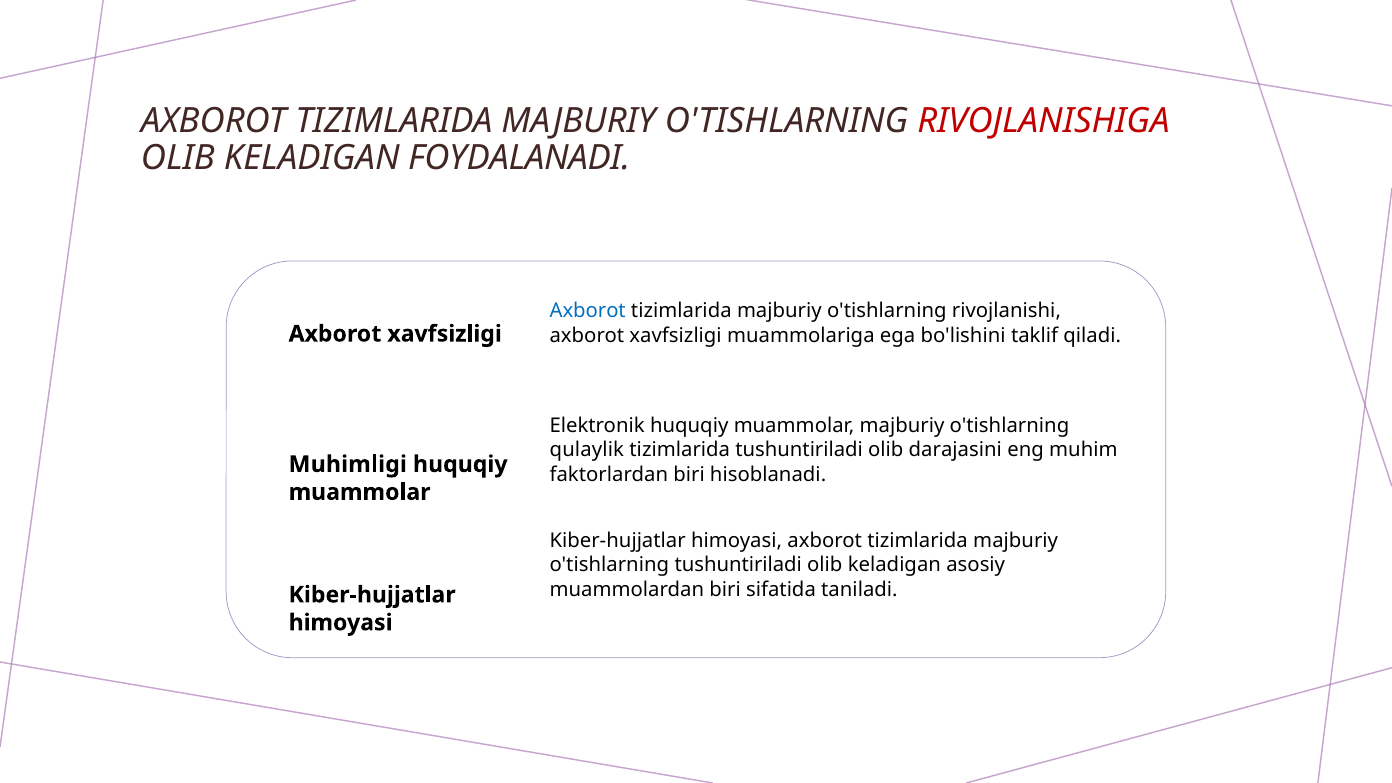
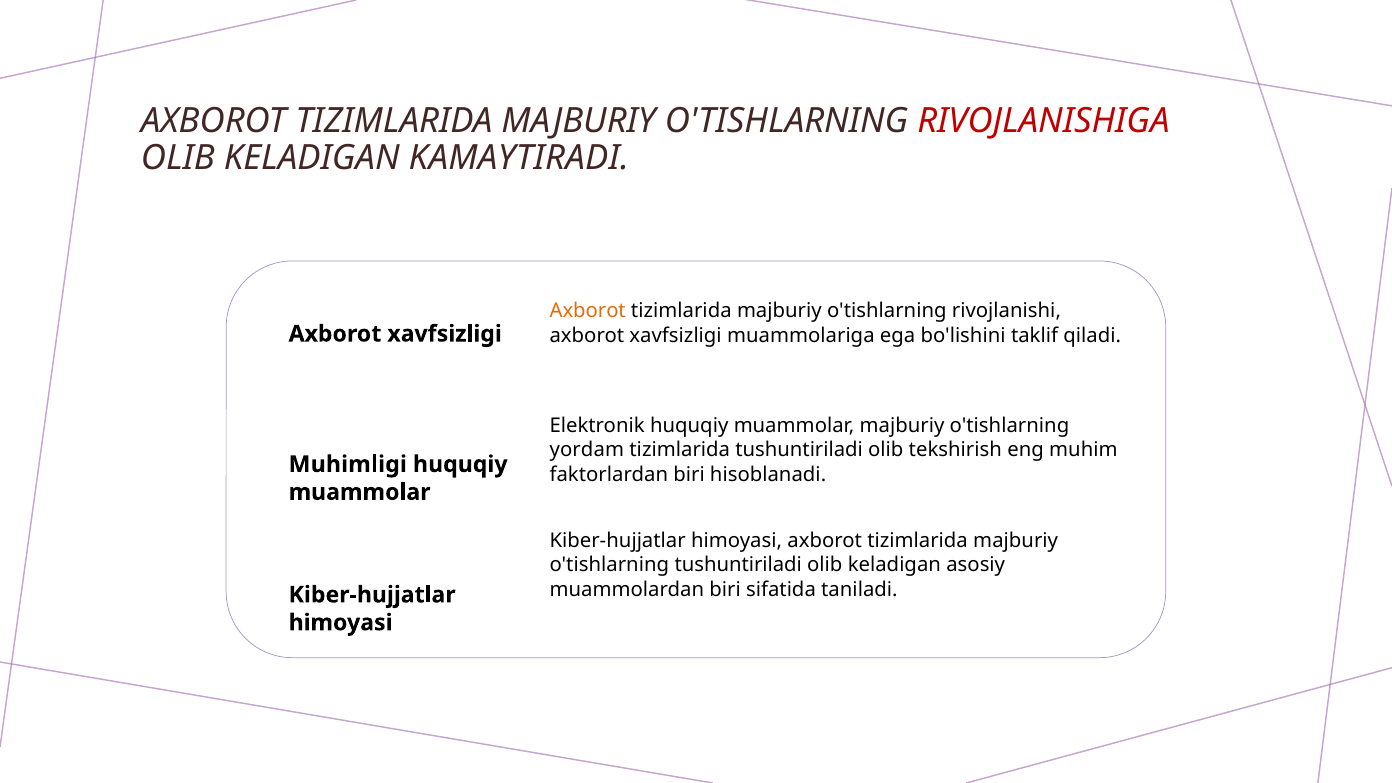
FOYDALANADI: FOYDALANADI -> KAMAYTIRADI (519, 158)
Axborot colour: blue -> orange (588, 311)
qulaylik: qulaylik -> yordam (587, 450)
darajasini: darajasini -> tekshirish (955, 450)
